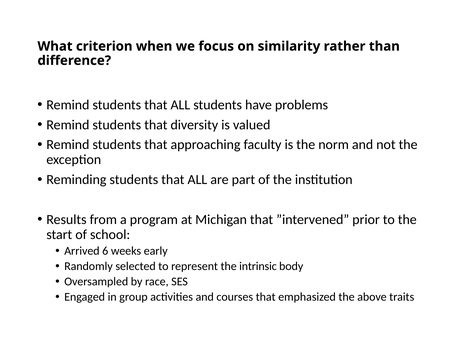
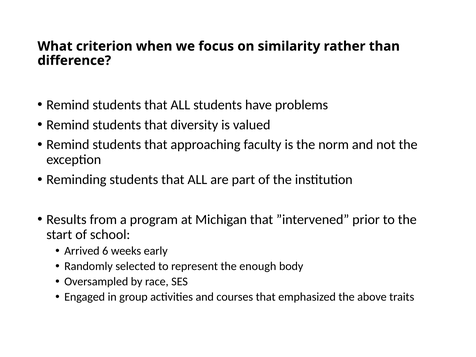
intrinsic: intrinsic -> enough (258, 266)
